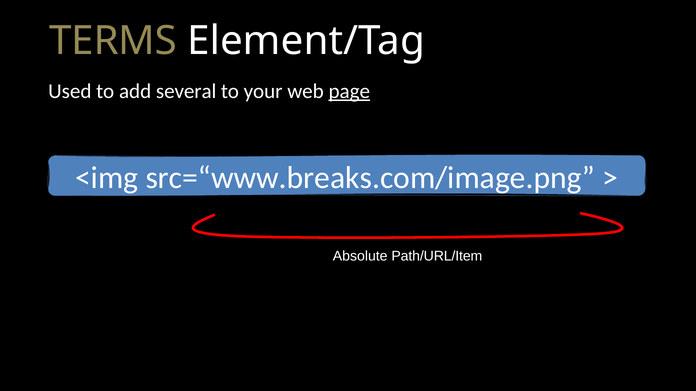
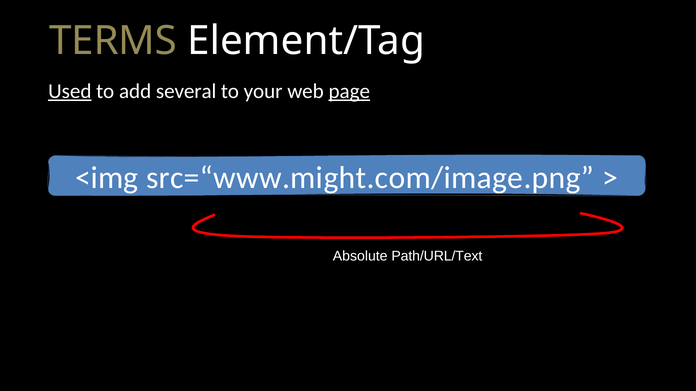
Used underline: none -> present (70, 91)
src=“www.breaks.com/image.png: src=“www.breaks.com/image.png -> src=“www.might.com/image.png (370, 178)
Path/URL/Item: Path/URL/Item -> Path/URL/Text (437, 256)
